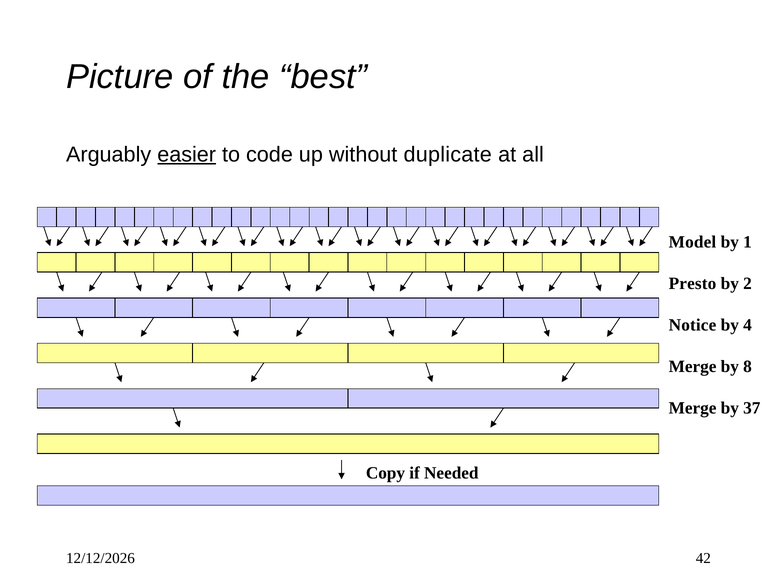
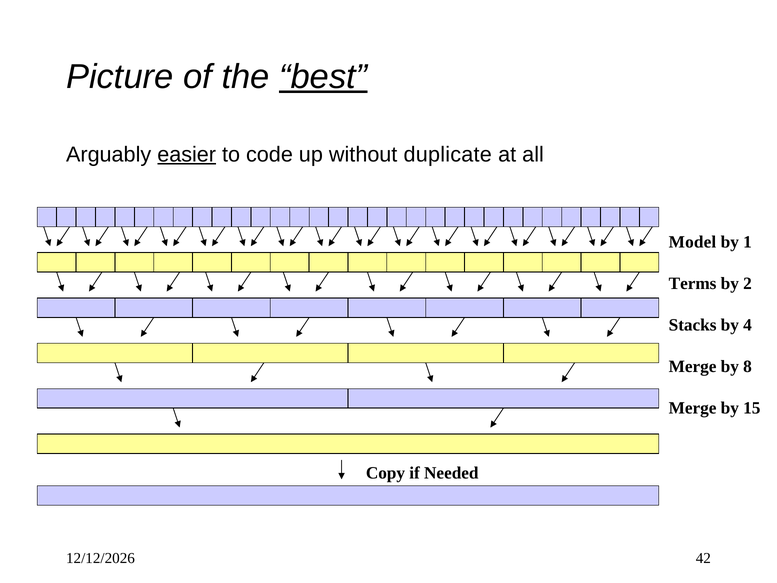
best underline: none -> present (323, 77)
Presto: Presto -> Terms (693, 283)
Notice: Notice -> Stacks (693, 325)
37: 37 -> 15 (752, 408)
